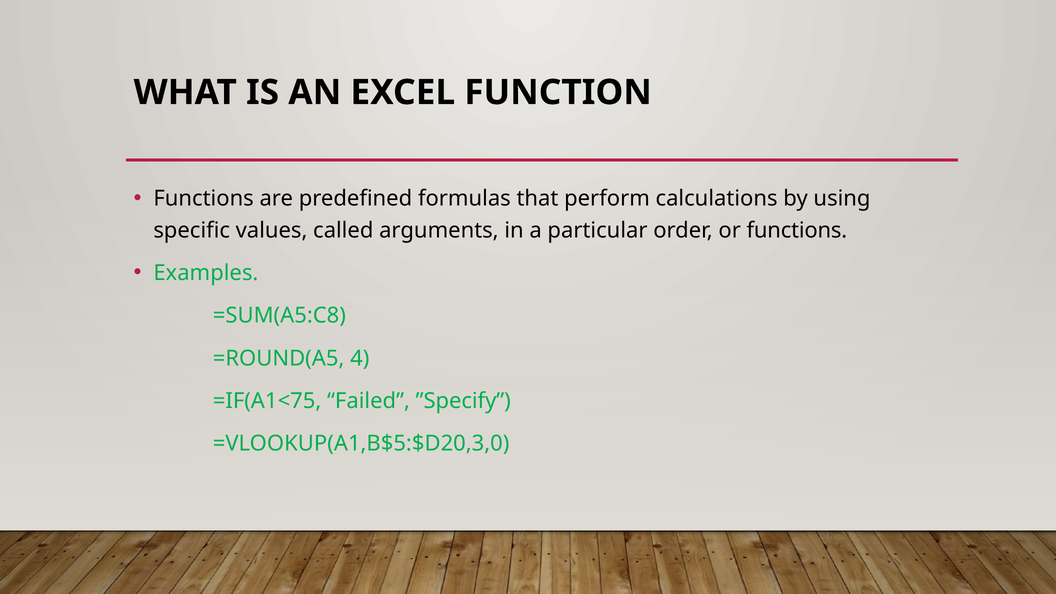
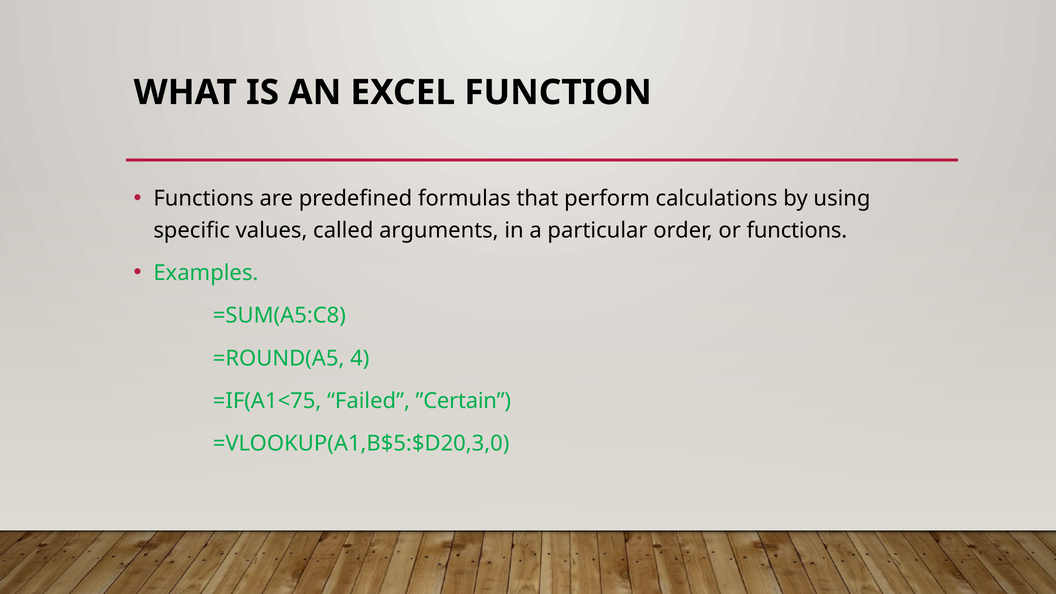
”Specify: ”Specify -> ”Certain (463, 401)
